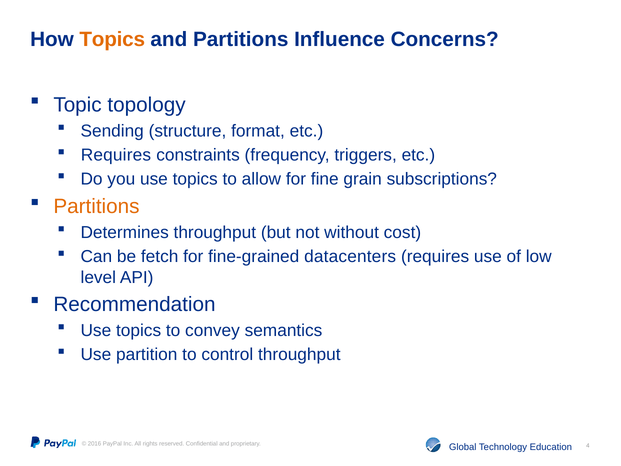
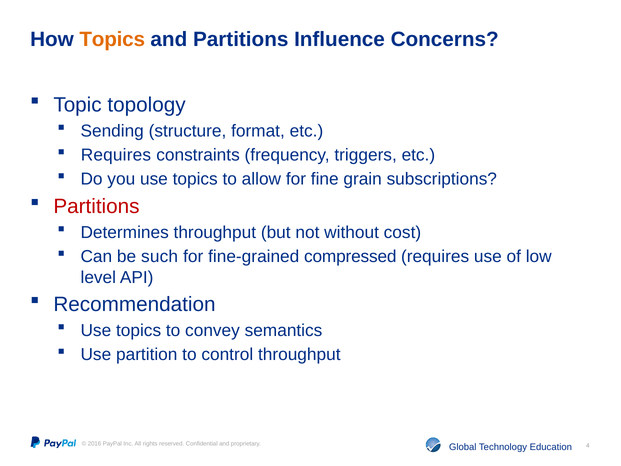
Partitions colour: orange -> red (96, 206)
fetch: fetch -> such (160, 256)
datacenters: datacenters -> compressed (350, 256)
